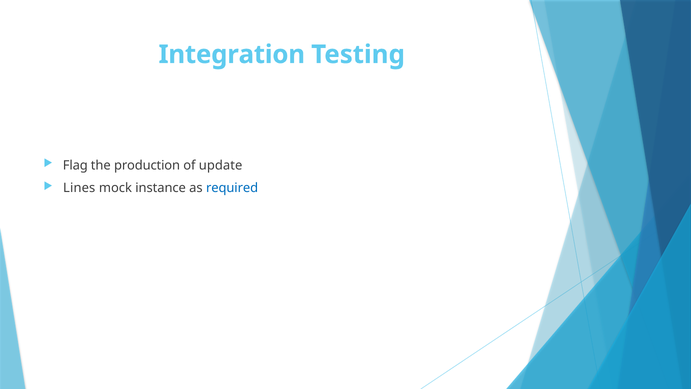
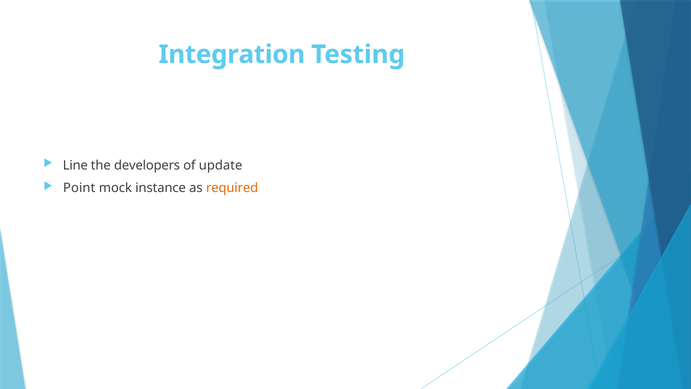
Flag: Flag -> Line (75, 165)
production: production -> developers (147, 165)
Lines: Lines -> Point (79, 188)
required colour: blue -> orange (232, 188)
